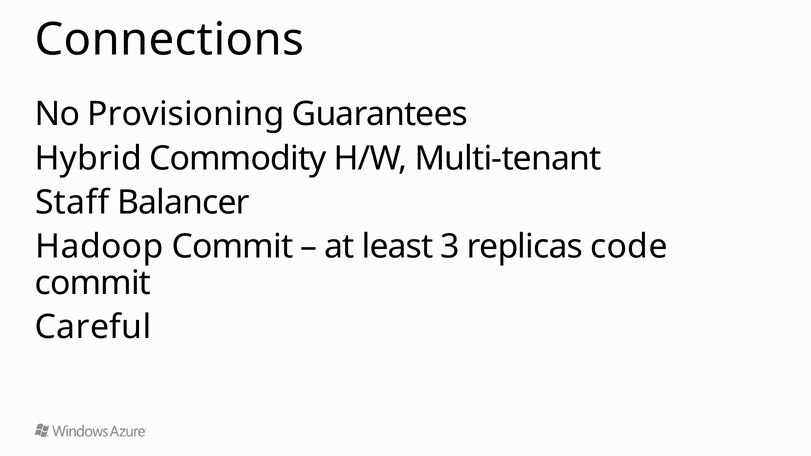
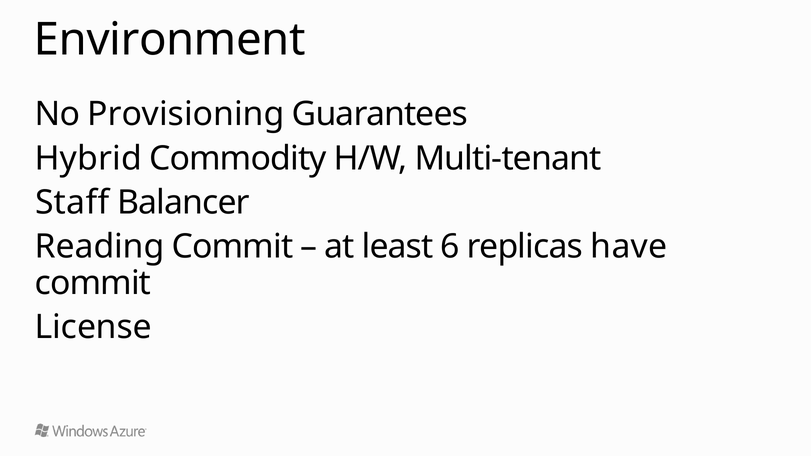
Connections: Connections -> Environment (170, 40)
Hadoop: Hadoop -> Reading (100, 247)
3: 3 -> 6 (450, 247)
code: code -> have (629, 247)
Careful: Careful -> License (93, 327)
